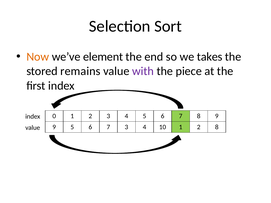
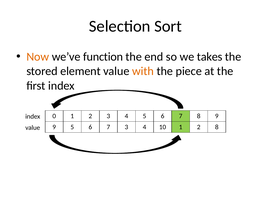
element: element -> function (103, 57)
remains: remains -> element (81, 71)
with colour: purple -> orange (143, 71)
